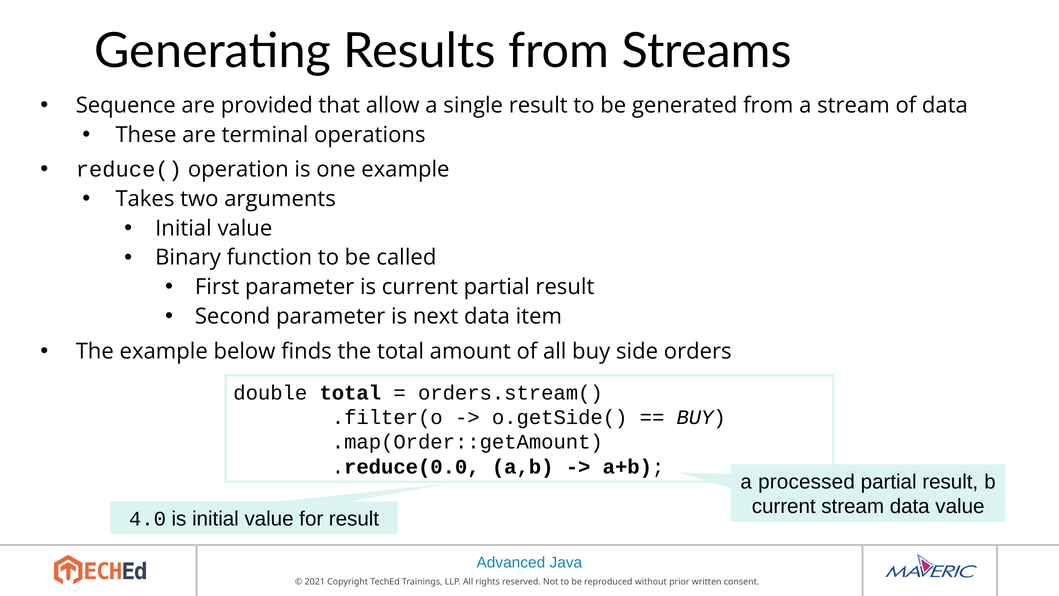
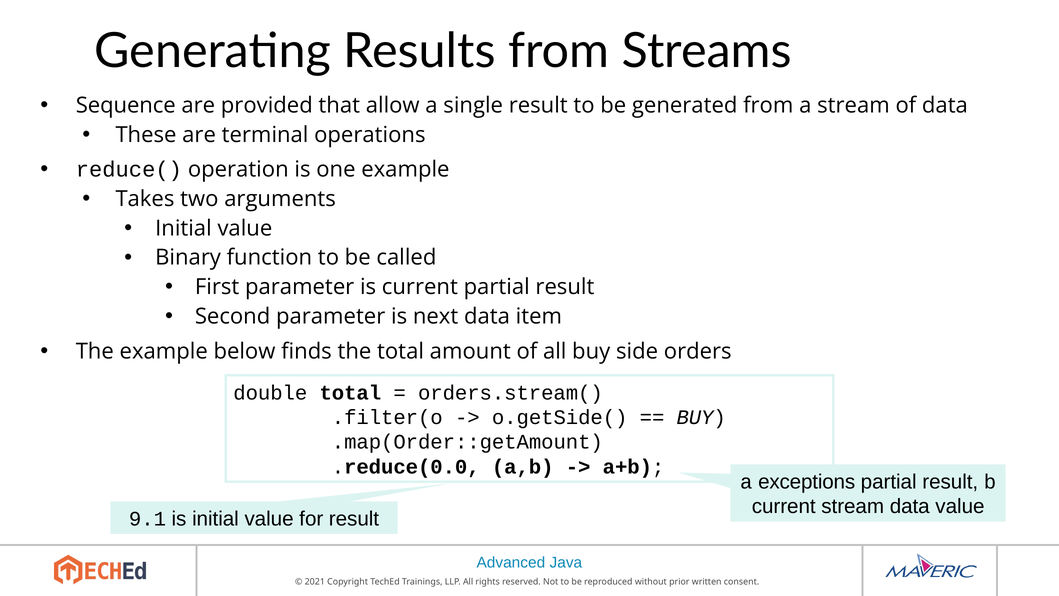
processed: processed -> exceptions (807, 482)
4.0: 4.0 -> 9.1 (148, 519)
